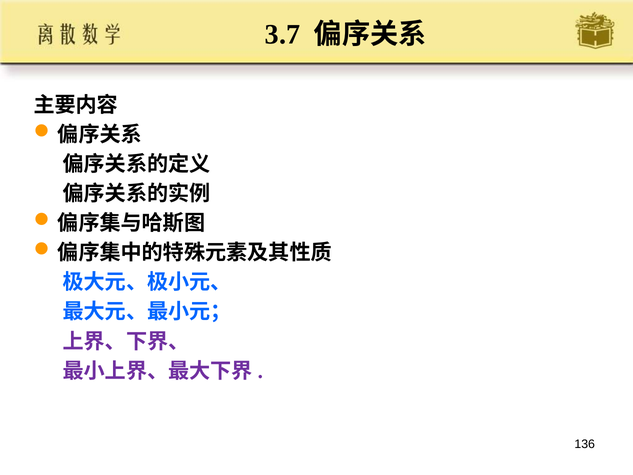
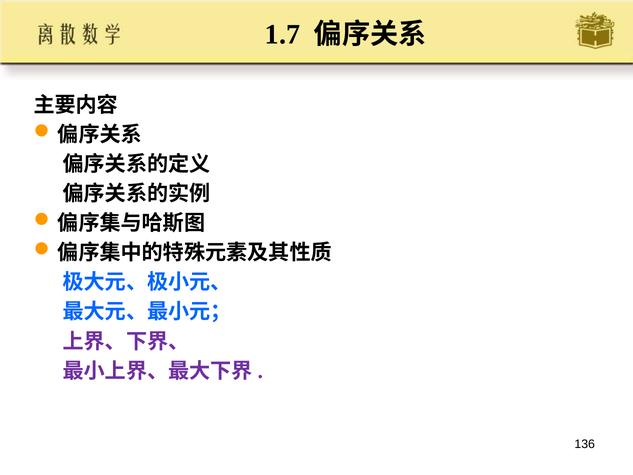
3.7: 3.7 -> 1.7 (283, 34)
